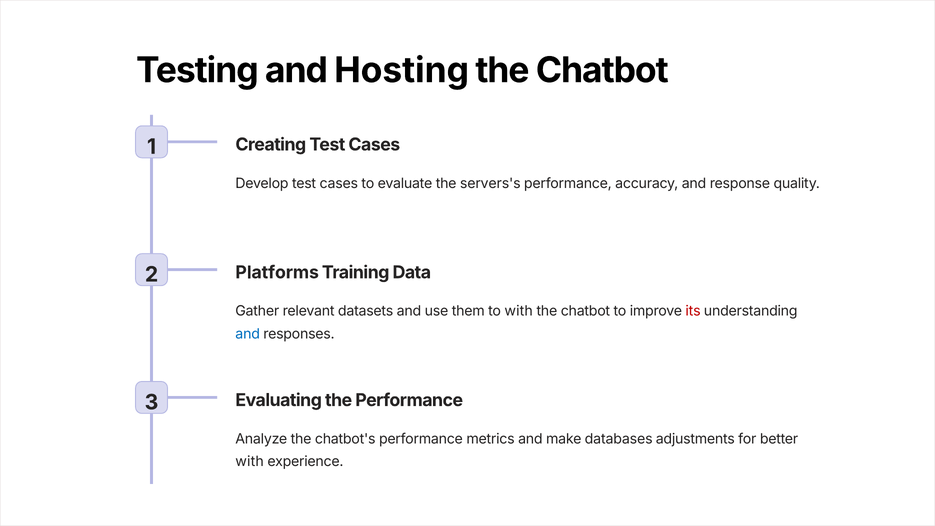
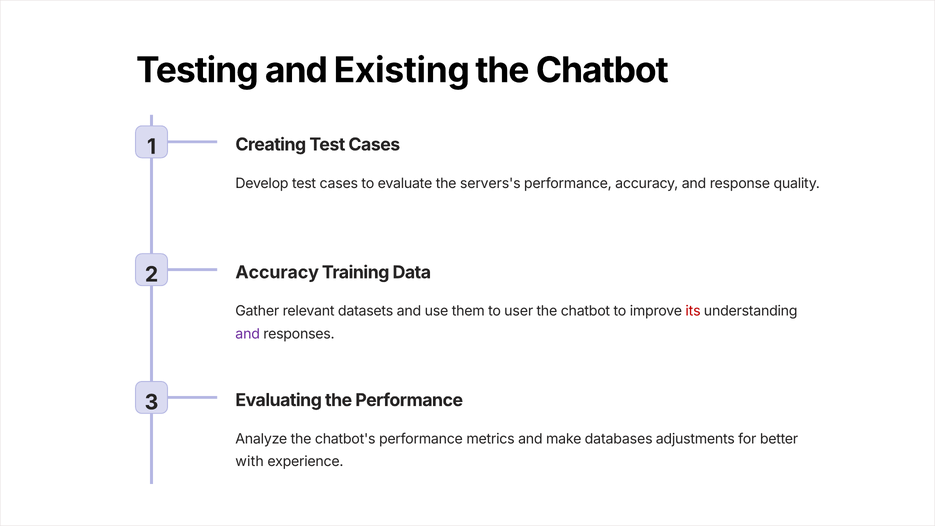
Hosting: Hosting -> Existing (402, 70)
2 Platforms: Platforms -> Accuracy (277, 272)
to with: with -> user (519, 311)
and colour: blue -> purple (248, 334)
